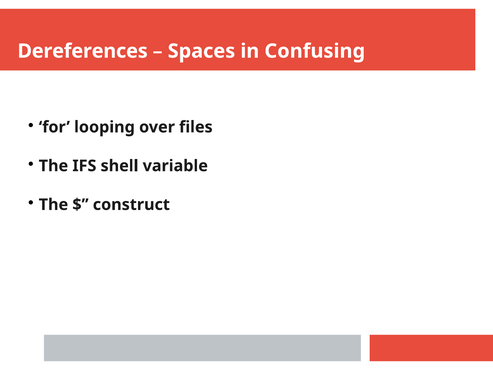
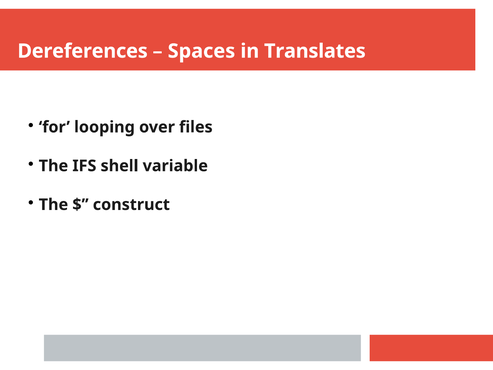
Confusing: Confusing -> Translates (315, 51)
